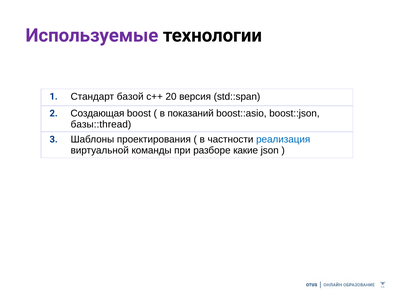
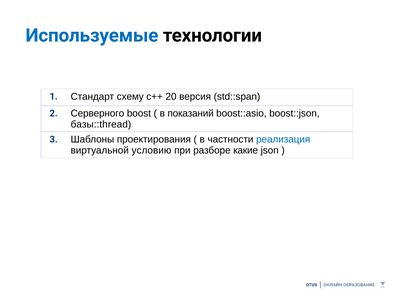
Используемые colour: purple -> blue (92, 35)
базой: базой -> схему (130, 96)
Создающая: Создающая -> Серверного (97, 113)
команды: команды -> условию (151, 150)
